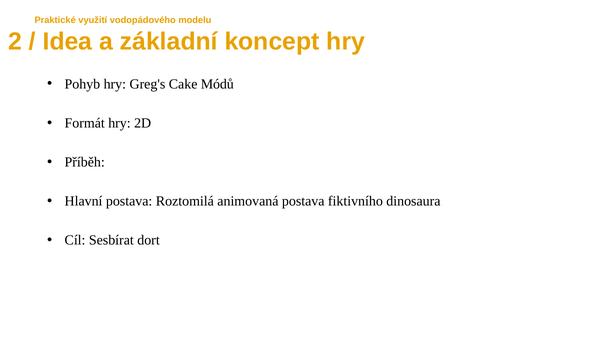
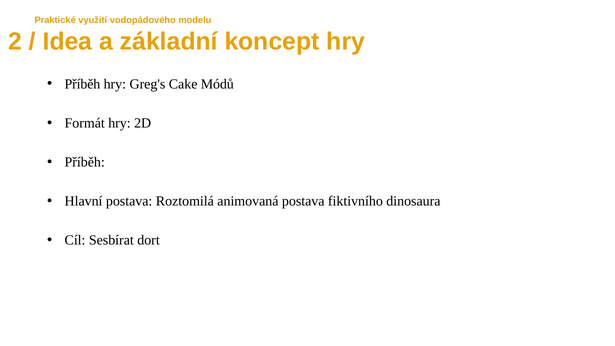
Pohyb: Pohyb -> Příběh (82, 84)
